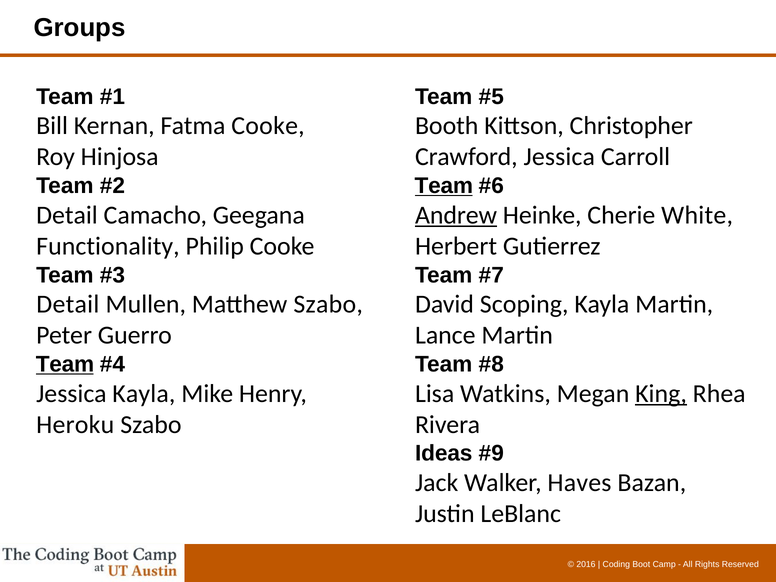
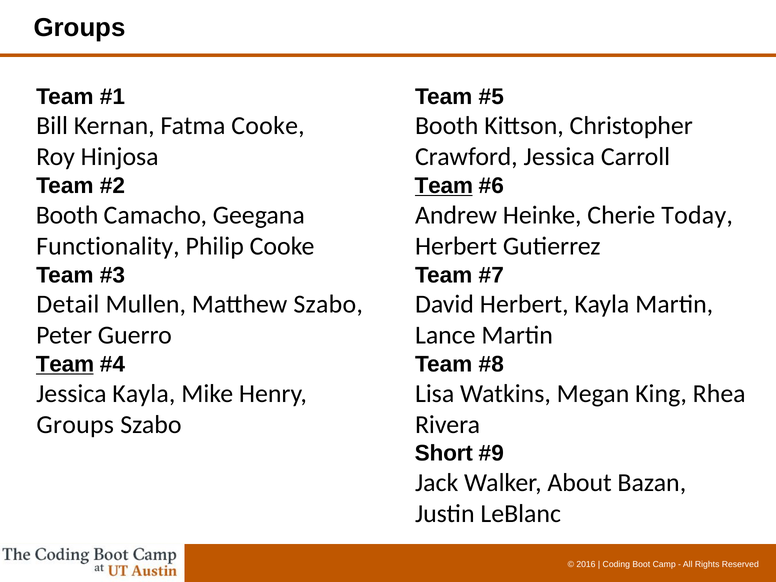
Detail: Detail -> Booth (67, 215)
Andrew underline: present -> none (456, 215)
White: White -> Today (697, 215)
David Scoping: Scoping -> Herbert (524, 304)
King underline: present -> none (661, 394)
Heroku: Heroku -> Groups (75, 425)
Ideas: Ideas -> Short (444, 454)
Haves: Haves -> About (580, 483)
